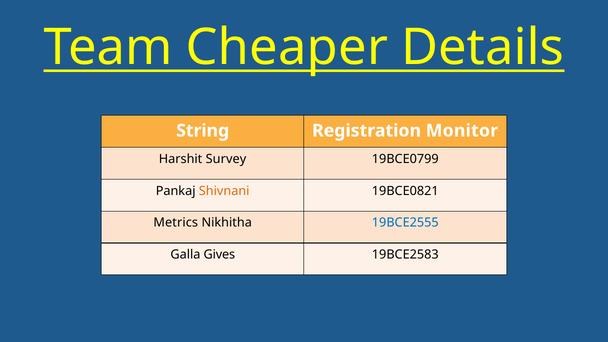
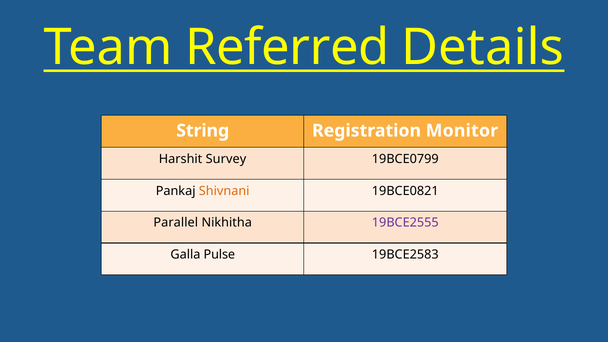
Cheaper: Cheaper -> Referred (287, 48)
Metrics: Metrics -> Parallel (176, 223)
19BCE2555 colour: blue -> purple (405, 223)
Gives: Gives -> Pulse (219, 255)
